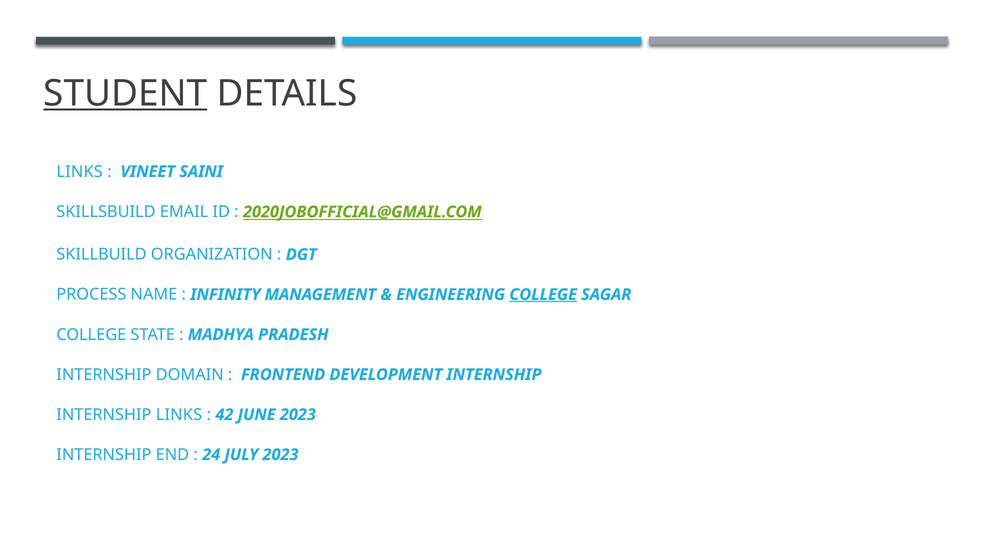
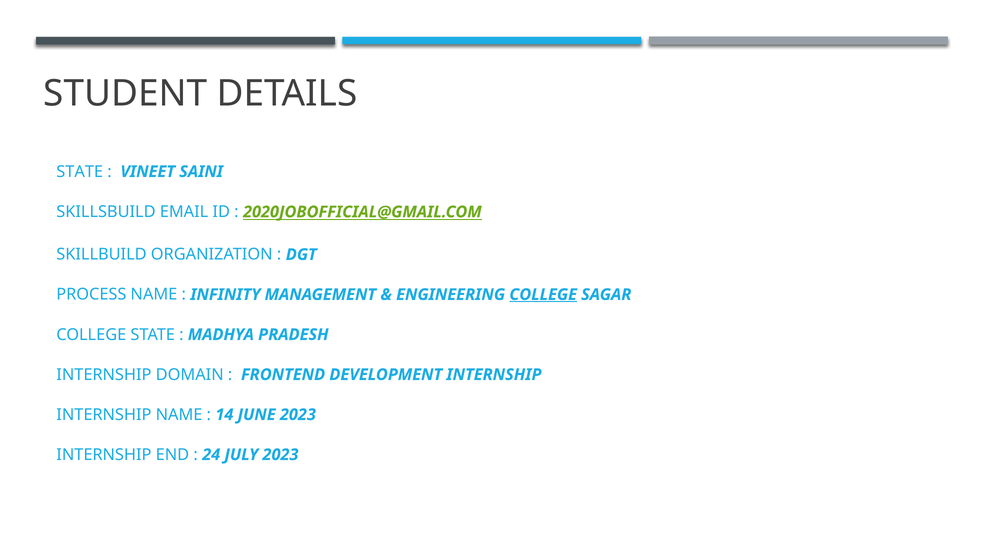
STUDENT underline: present -> none (125, 94)
LINKS: LINKS -> STATE (80, 172)
INTERNSHIP LINKS: LINKS -> NAME (179, 415)
42: 42 -> 14 (224, 415)
